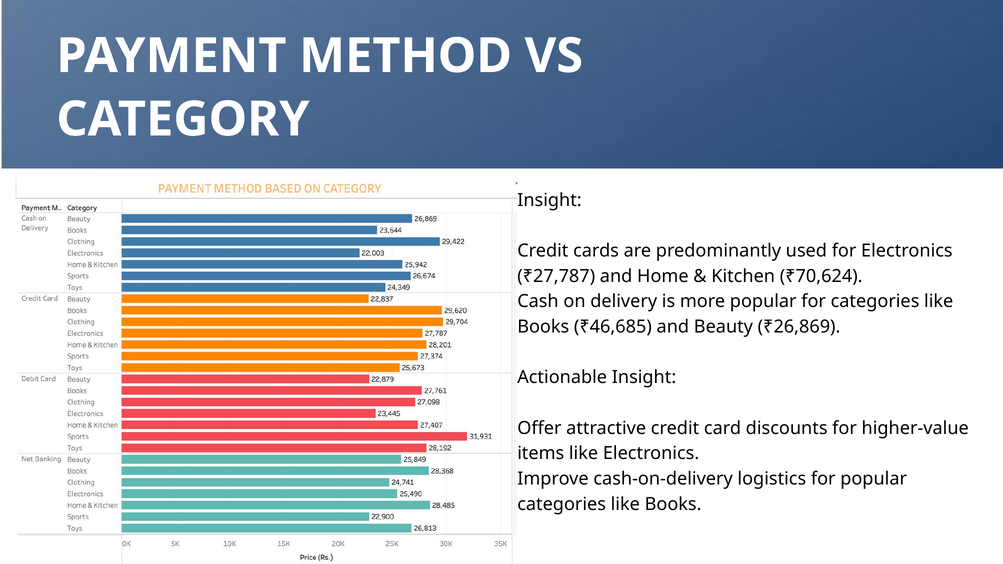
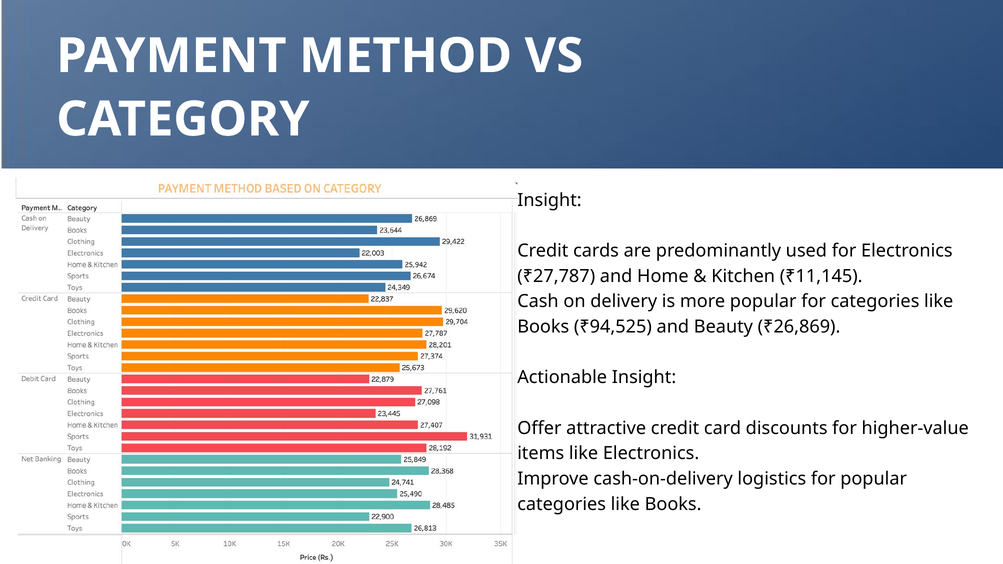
₹70,624: ₹70,624 -> ₹11,145 (821, 276)
₹46,685: ₹46,685 -> ₹94,525 (613, 327)
